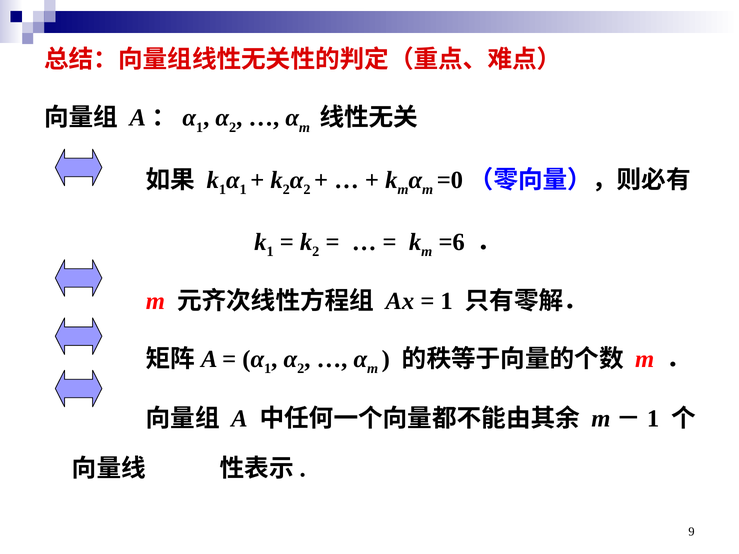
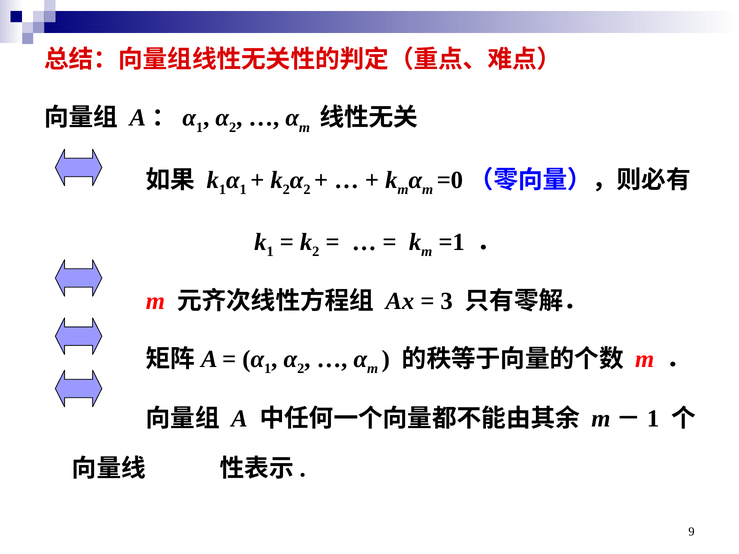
=6: =6 -> =1 (452, 242)
1: 1 -> 3 (447, 301)
